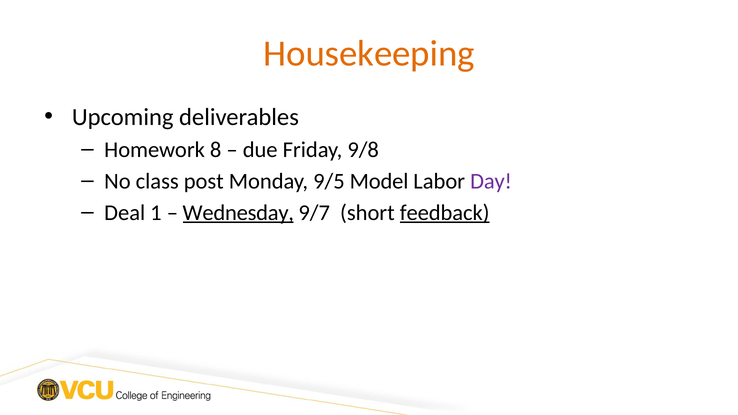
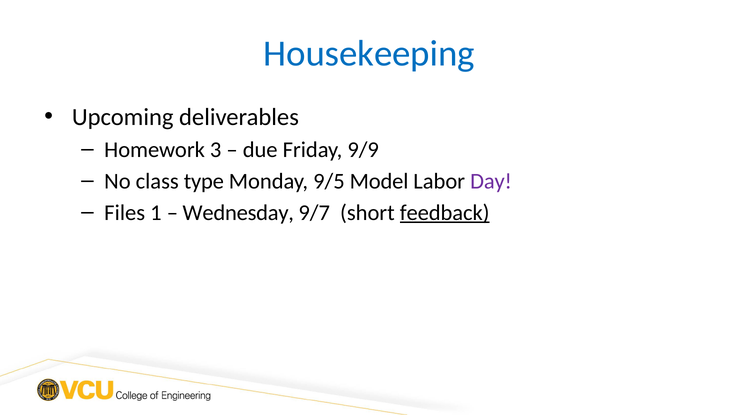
Housekeeping colour: orange -> blue (369, 54)
8: 8 -> 3 (216, 150)
9/8: 9/8 -> 9/9 (363, 150)
post: post -> type (204, 181)
Deal: Deal -> Files (125, 213)
Wednesday underline: present -> none (238, 213)
